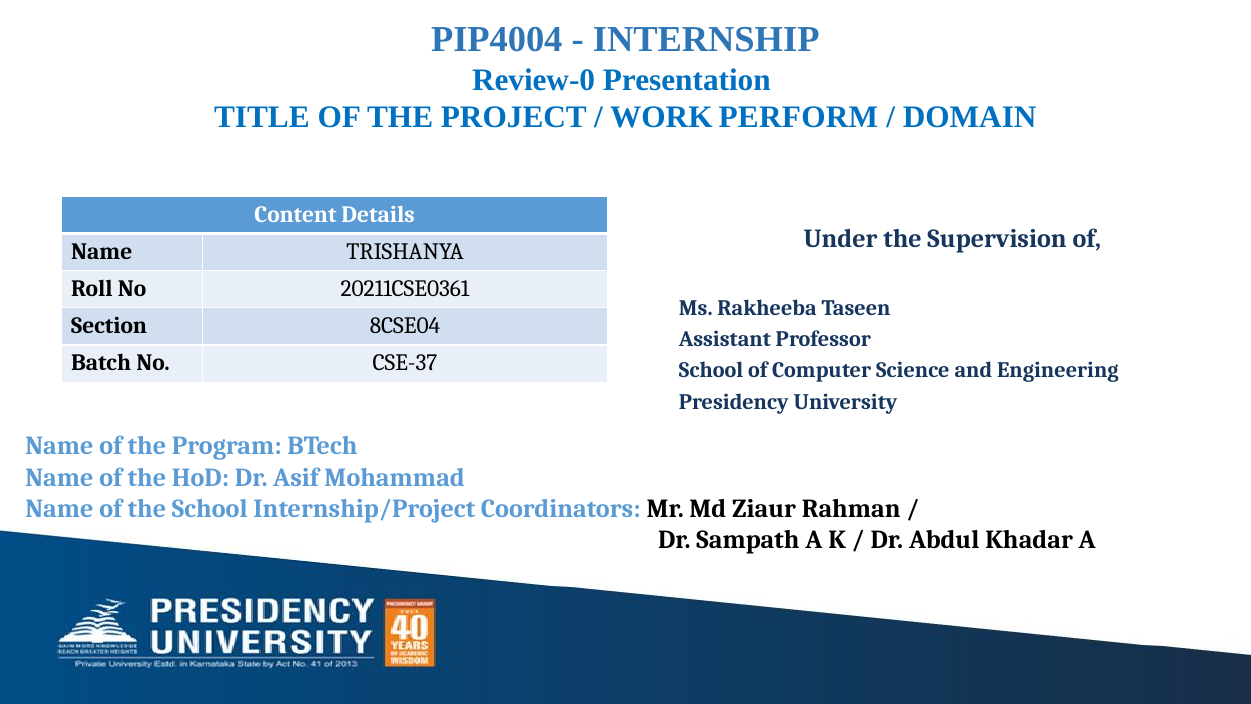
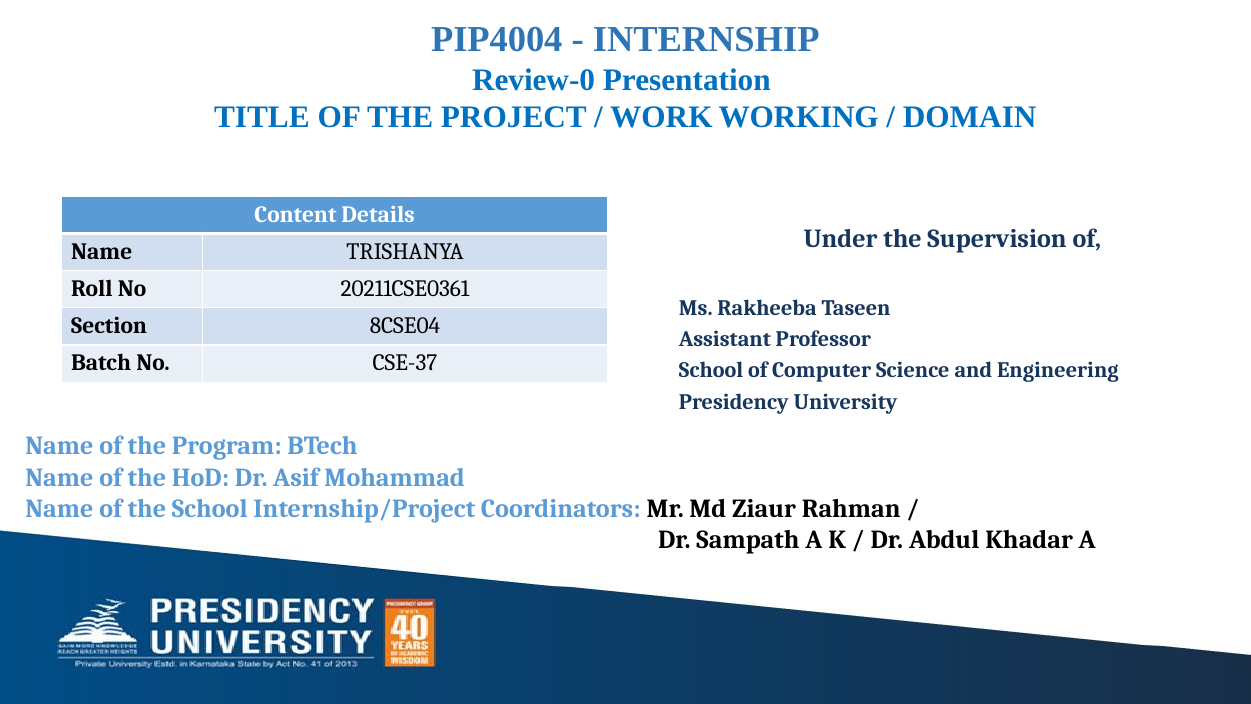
PERFORM: PERFORM -> WORKING (799, 118)
